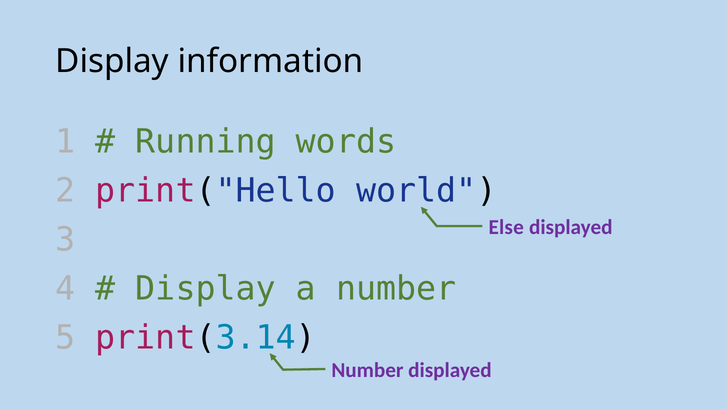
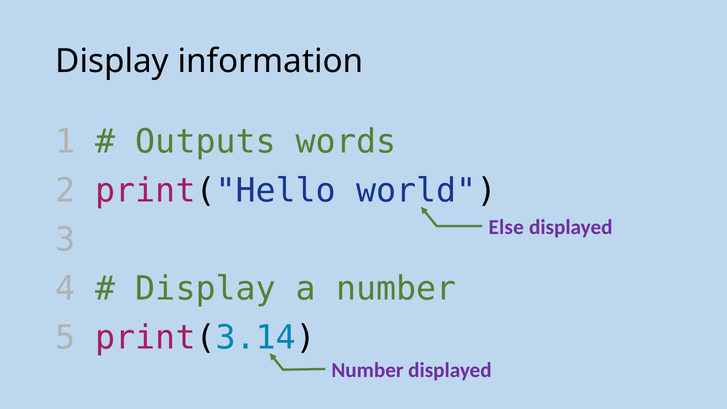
Running: Running -> Outputs (206, 142)
